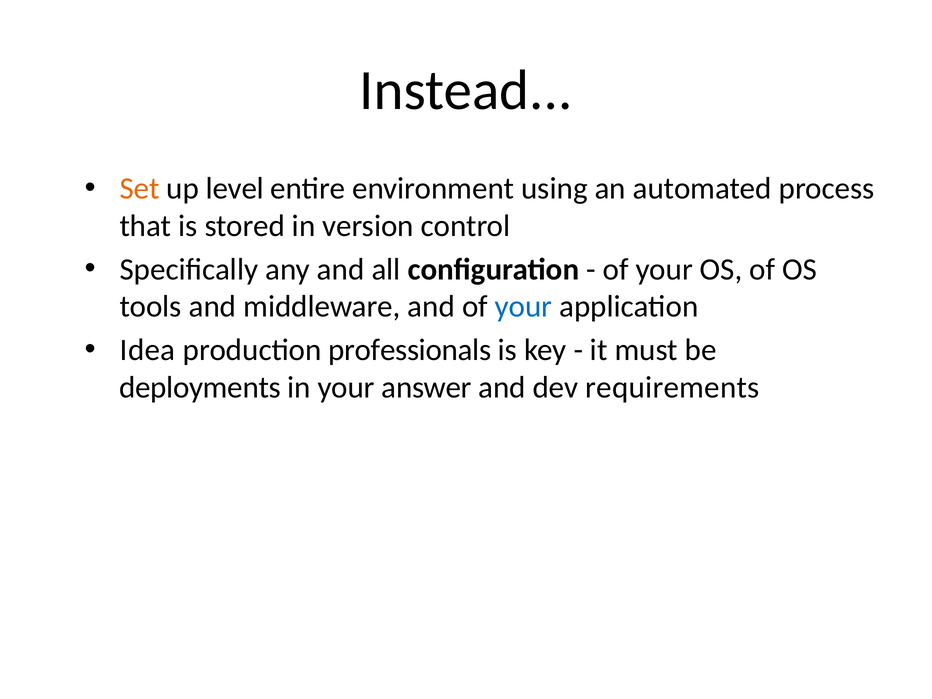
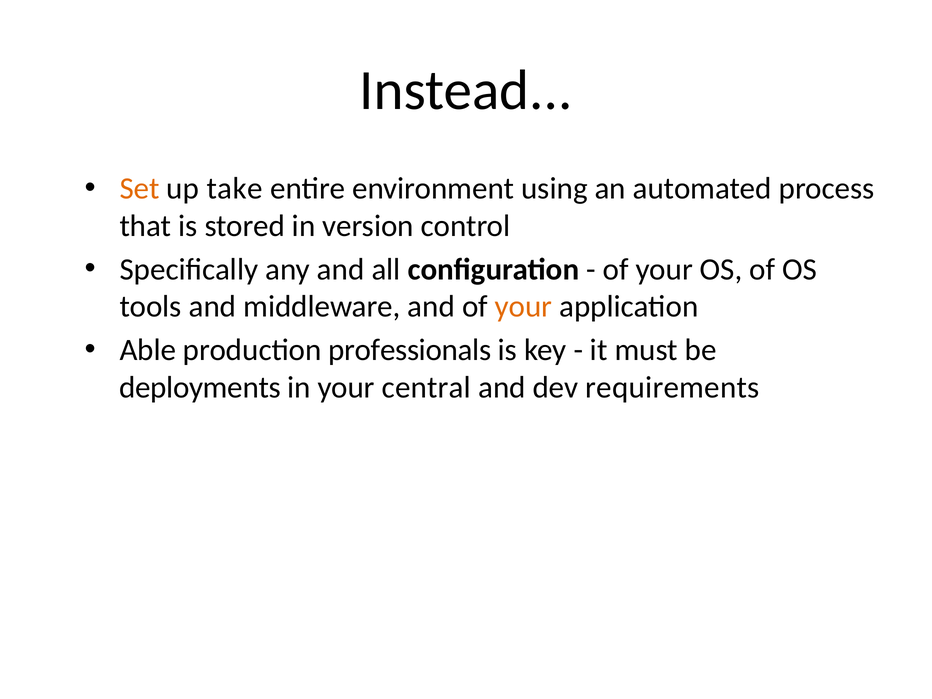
level: level -> take (235, 189)
your colour: blue -> orange (523, 307)
Idea: Idea -> Able (148, 350)
answer: answer -> central (426, 387)
